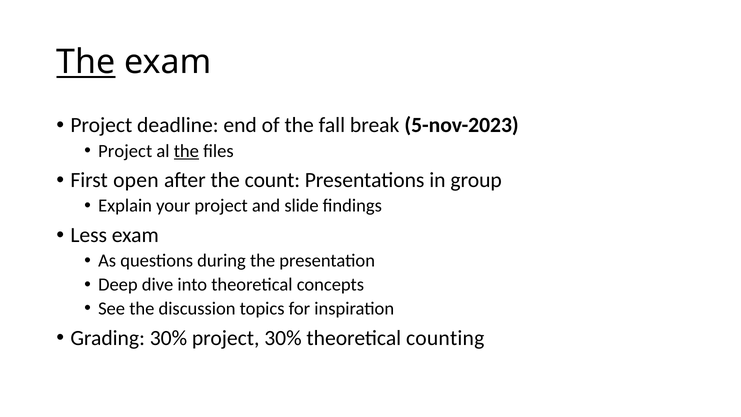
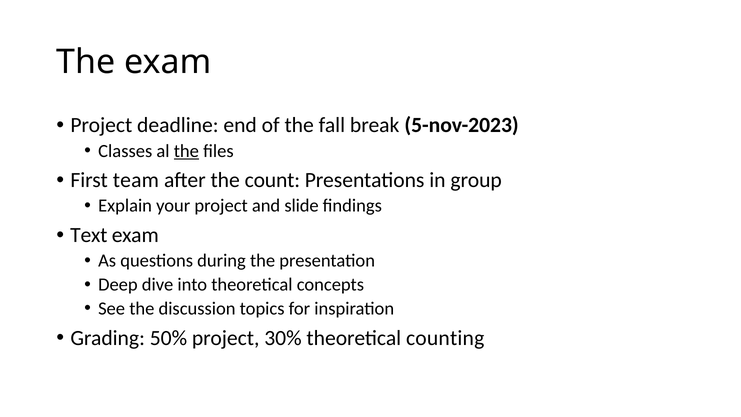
The underline: present -> none (86, 62)
Project: Project -> Classes (125, 151)
open: open -> team (136, 180)
Less: Less -> Text (89, 235)
Grading 30%: 30% -> 50% (168, 338)
